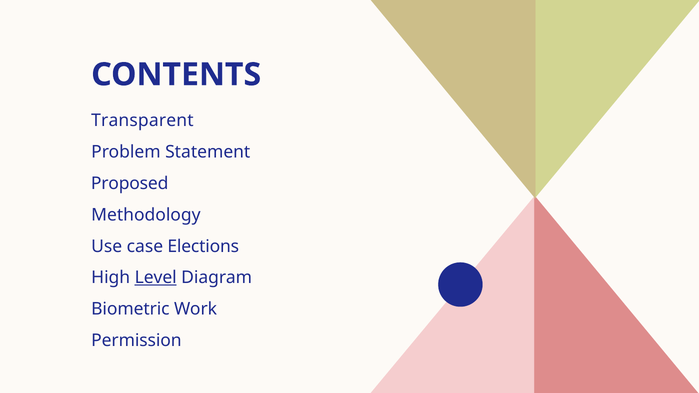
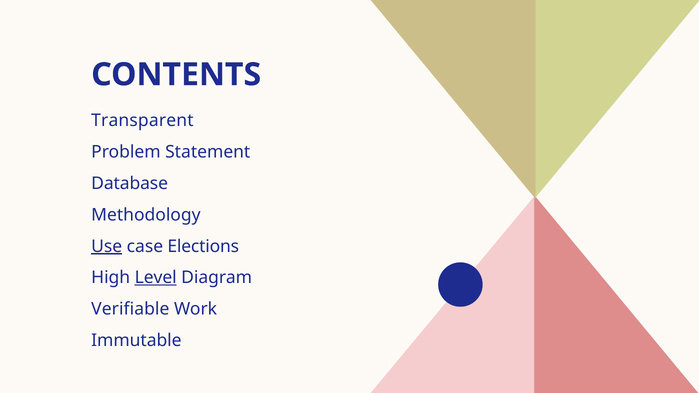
Proposed: Proposed -> Database (130, 183)
Use underline: none -> present (107, 246)
Biometric: Biometric -> Verifiable (130, 309)
Permission: Permission -> Immutable (136, 341)
